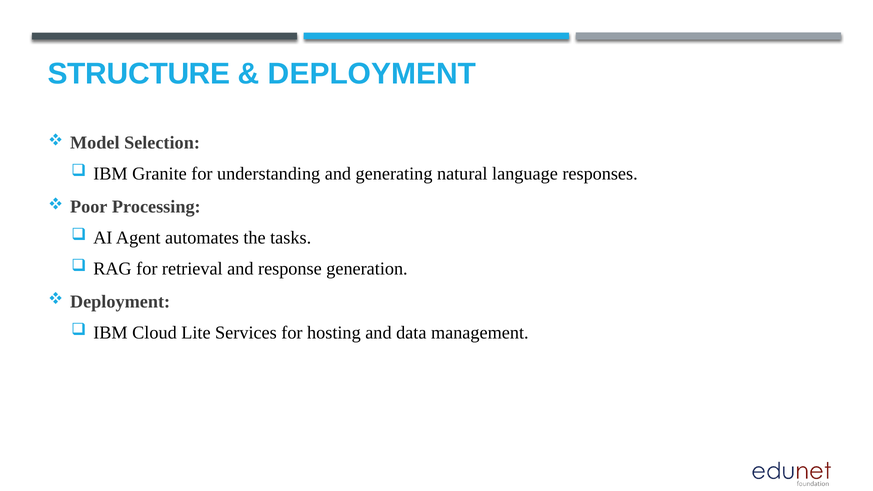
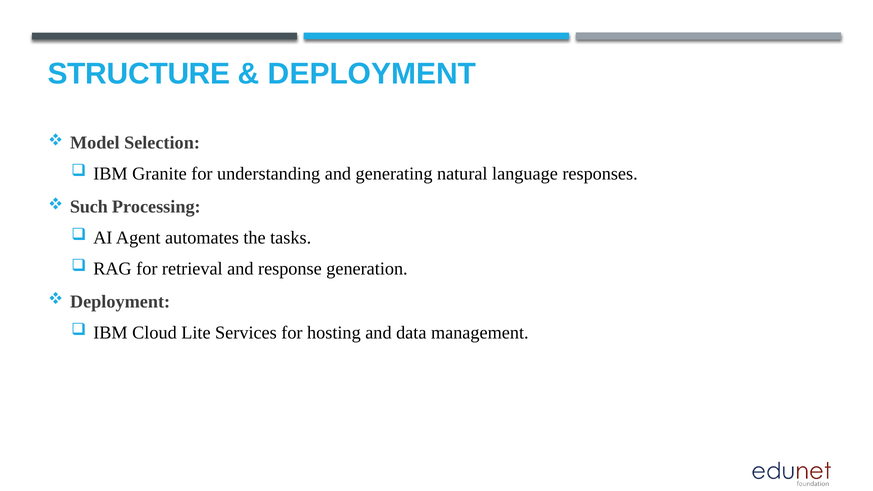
Poor: Poor -> Such (89, 207)
